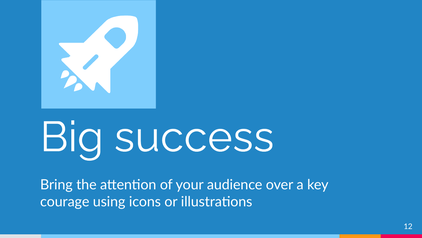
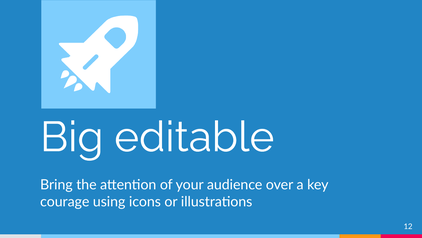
success: success -> editable (194, 137)
